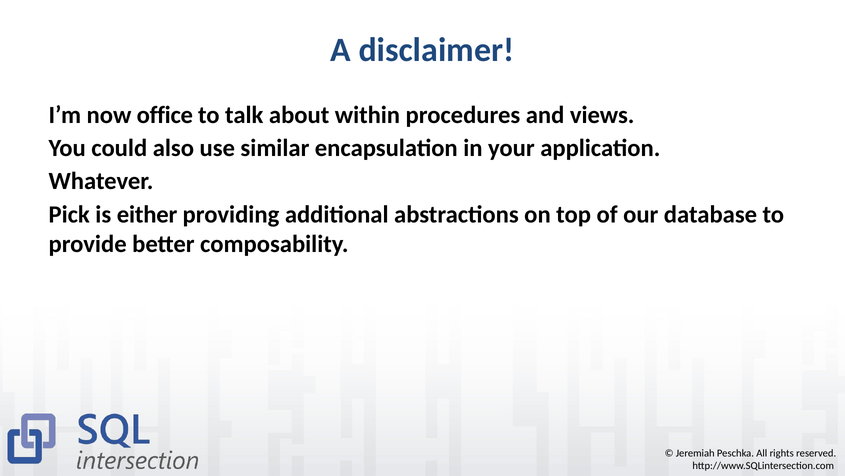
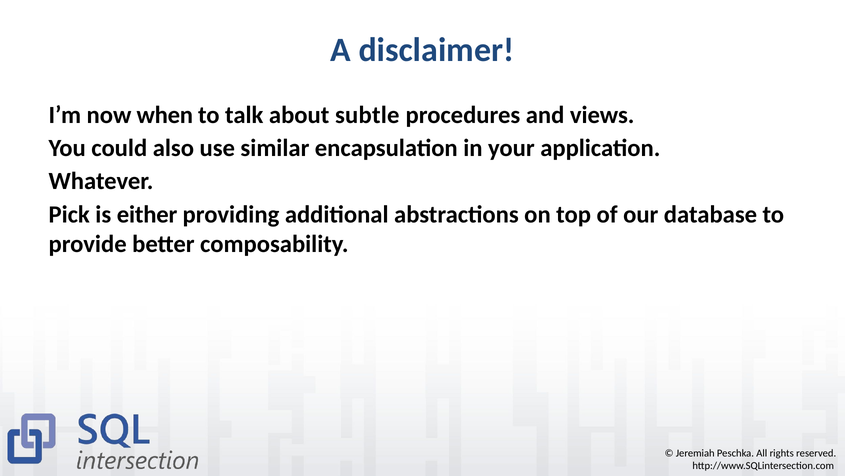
office: office -> when (165, 115)
within: within -> subtle (367, 115)
